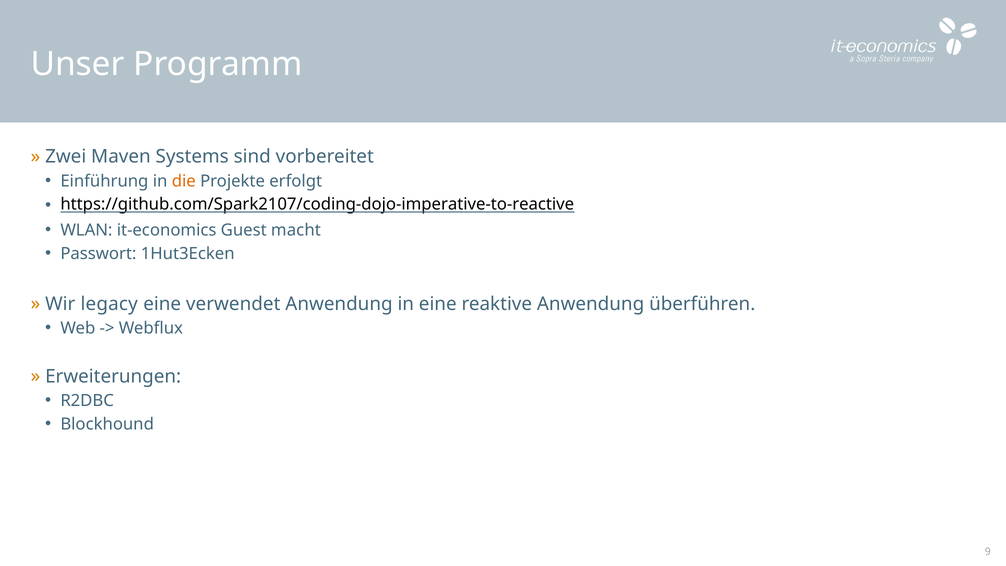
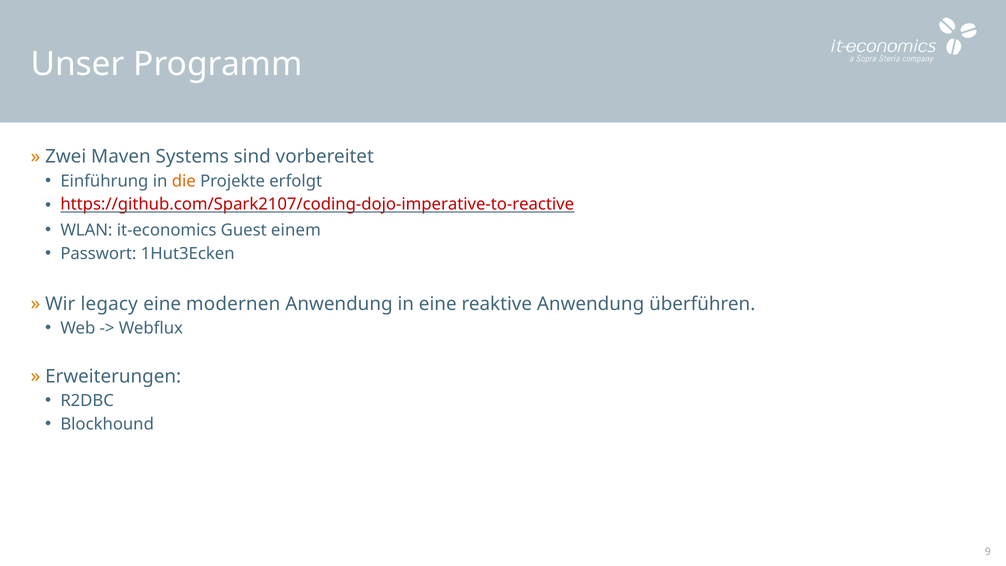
https://github.com/Spark2107/coding-dojo-imperative-to-reactive colour: black -> red (317, 204)
macht: macht -> einem (296, 230)
verwendet: verwendet -> modernen (233, 304)
